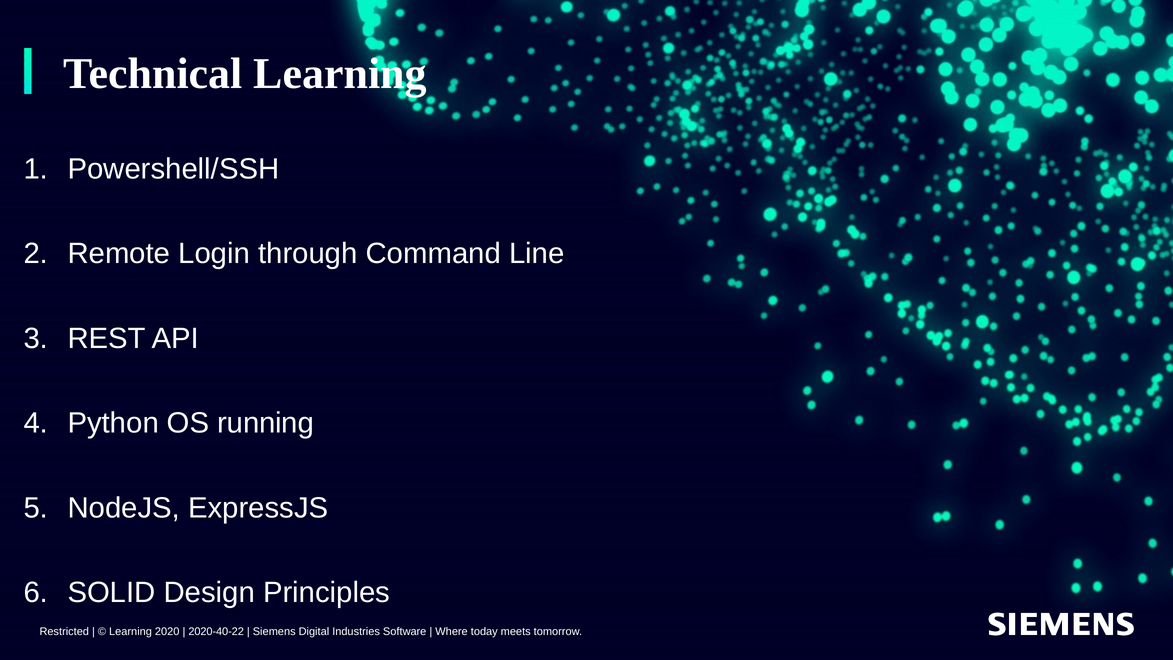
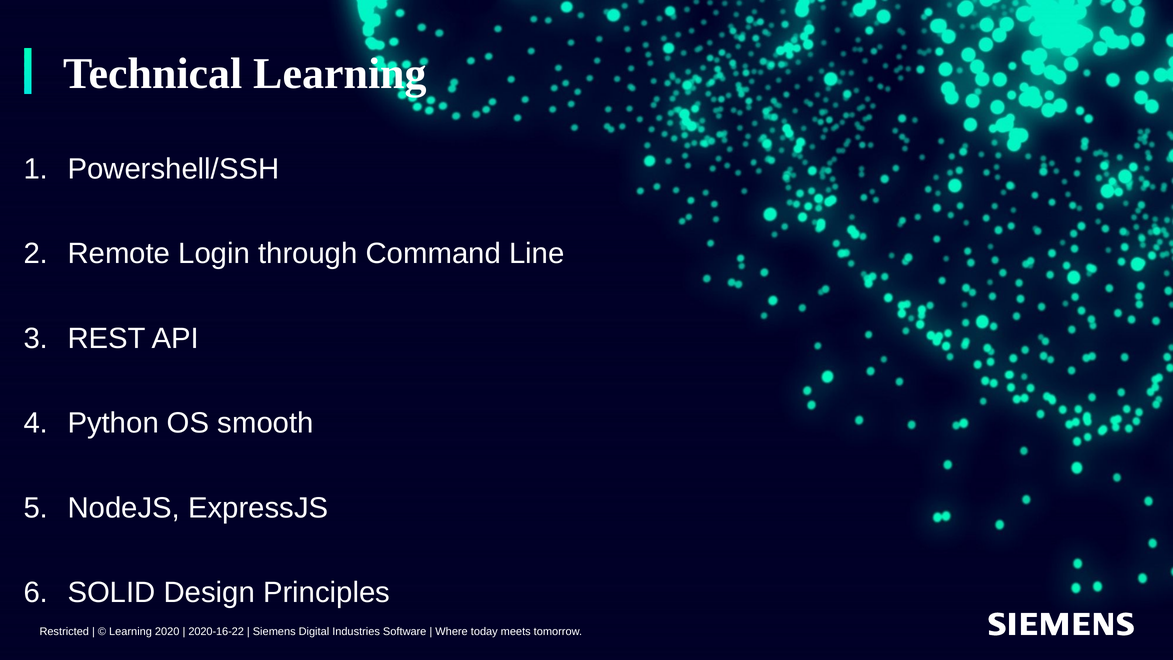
running: running -> smooth (266, 423)
2020-40-22: 2020-40-22 -> 2020-16-22 (216, 631)
